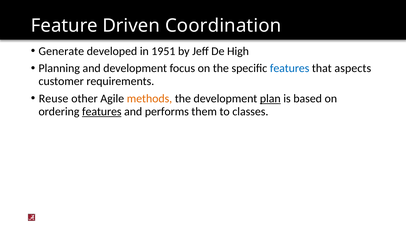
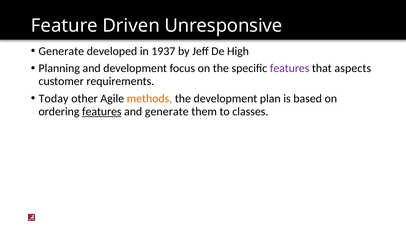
Coordination: Coordination -> Unresponsive (223, 26)
1951: 1951 -> 1937 (163, 51)
features colour: blue -> purple (290, 69)
Reuse: Reuse -> Today (54, 99)
plan underline: present -> none (270, 99)
and performs: performs -> generate (167, 112)
